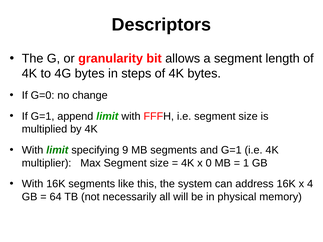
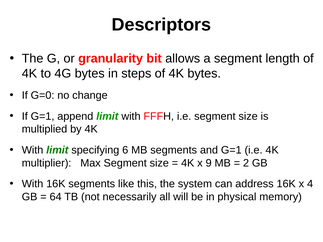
9: 9 -> 6 (125, 150)
0: 0 -> 9 (209, 163)
1: 1 -> 2 (246, 163)
